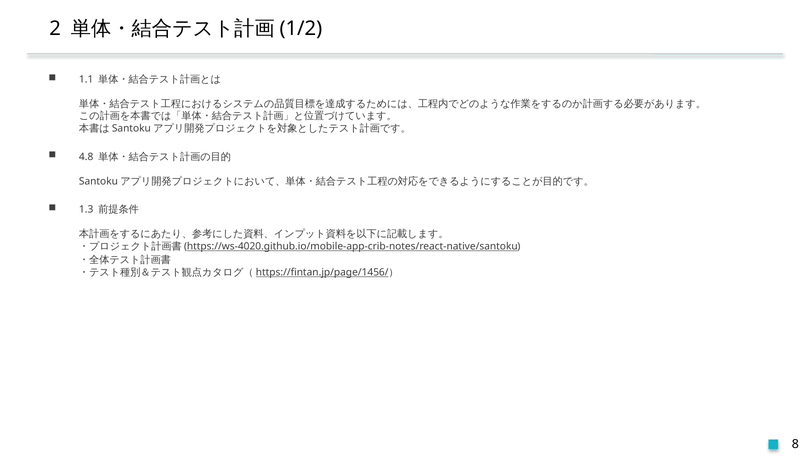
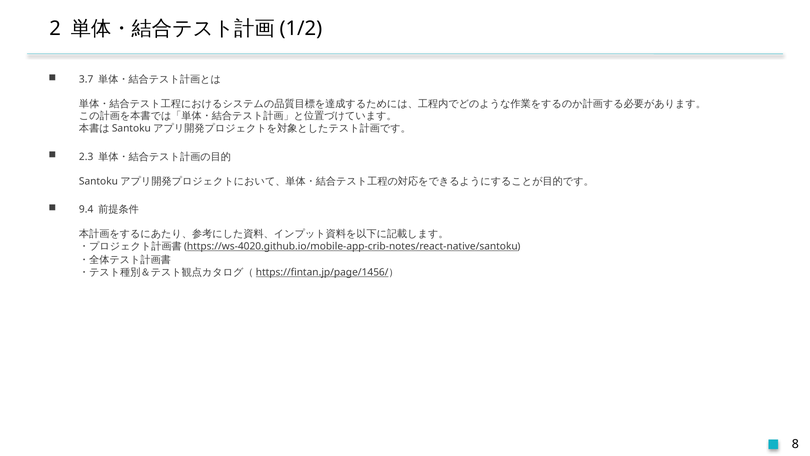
1.1: 1.1 -> 3.7 (86, 80)
4.8: 4.8 -> 2.3 (86, 157)
1.3: 1.3 -> 9.4 (86, 209)
